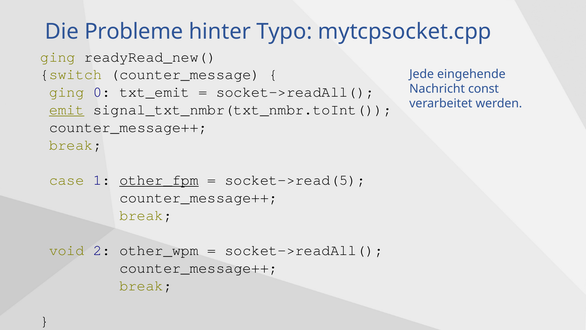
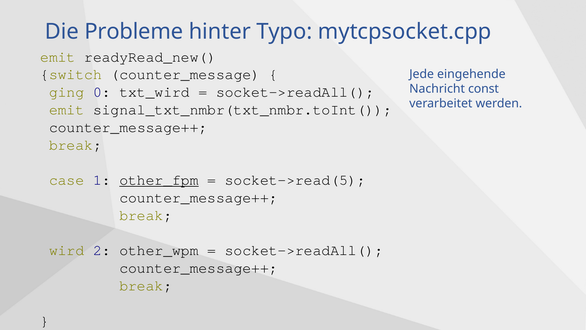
ging: ging -> emit (58, 57)
txt_emit: txt_emit -> txt_wird (155, 92)
emit underline: present -> none (67, 110)
void: void -> wird (67, 250)
